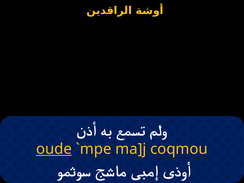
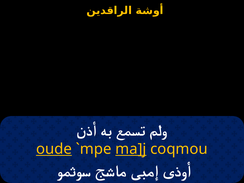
ma]j underline: none -> present (131, 149)
